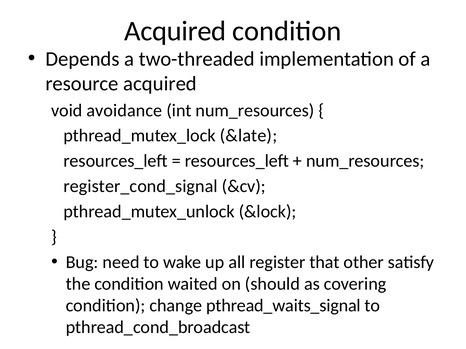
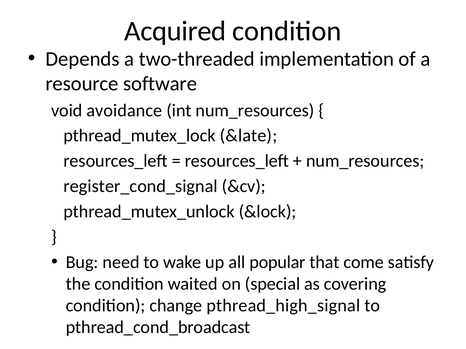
resource acquired: acquired -> software (160, 84)
register: register -> popular (277, 263)
other: other -> come (364, 263)
should: should -> special (273, 284)
pthread_waits_signal: pthread_waits_signal -> pthread_high_signal (283, 306)
